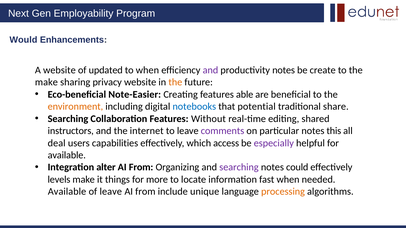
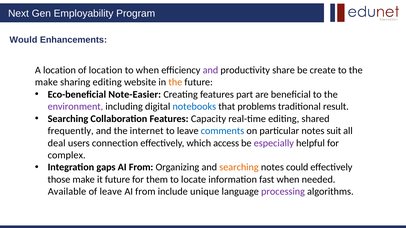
A website: website -> location (59, 70)
of updated: updated -> location (106, 70)
productivity notes: notes -> share (284, 70)
sharing privacy: privacy -> editing (107, 82)
able: able -> part (245, 95)
environment colour: orange -> purple (75, 107)
potential: potential -> problems (257, 107)
share: share -> result (336, 107)
Without: Without -> Capacity (209, 119)
instructors: instructors -> frequently (71, 131)
comments colour: purple -> blue (223, 131)
this: this -> suit (334, 131)
capabilities: capabilities -> connection (115, 143)
available: available -> complex (67, 155)
alter: alter -> gaps (106, 168)
searching colour: purple -> orange (239, 168)
levels: levels -> those (59, 180)
it things: things -> future (117, 180)
more: more -> them (157, 180)
processing colour: orange -> purple (283, 192)
